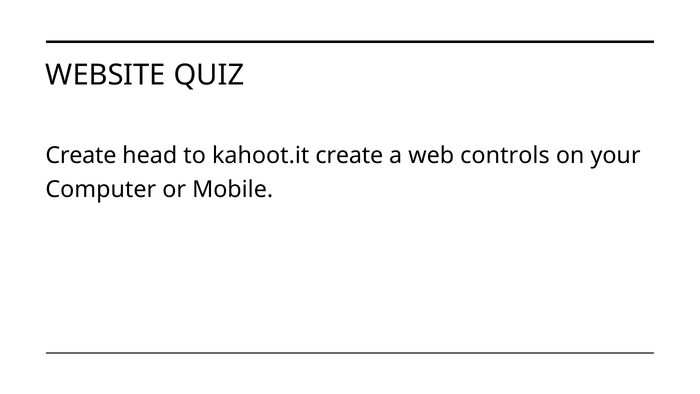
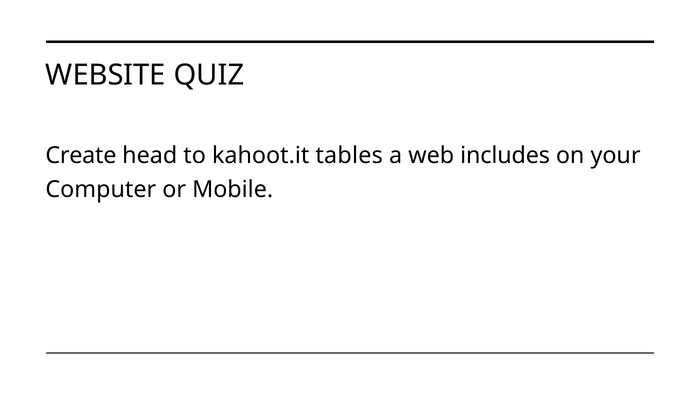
kahoot.it create: create -> tables (349, 156)
controls: controls -> includes (505, 156)
